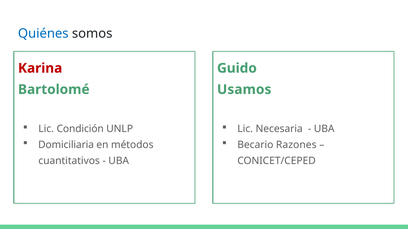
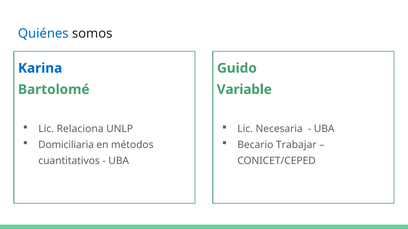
Karina colour: red -> blue (40, 68)
Usamos: Usamos -> Variable (244, 90)
Condición: Condición -> Relaciona (80, 129)
Razones: Razones -> Trabajar (296, 145)
